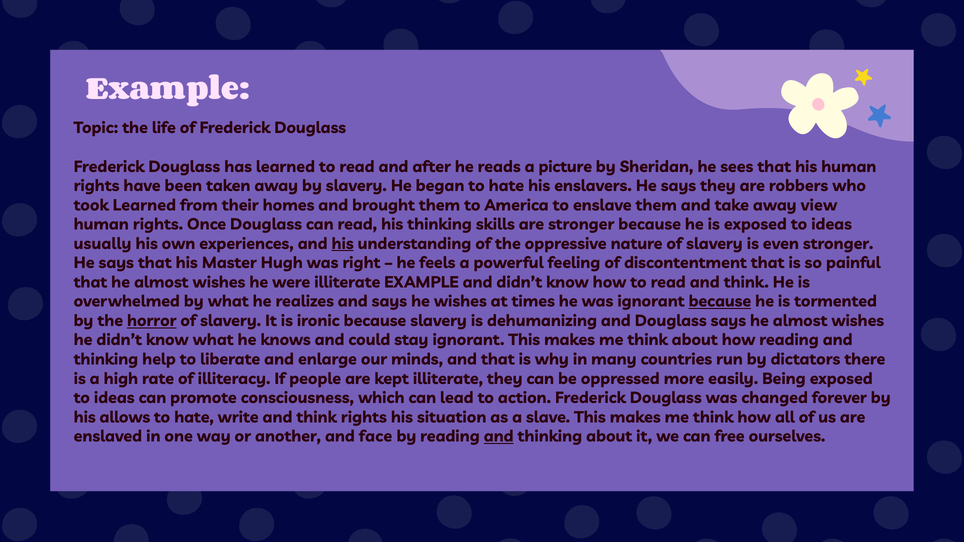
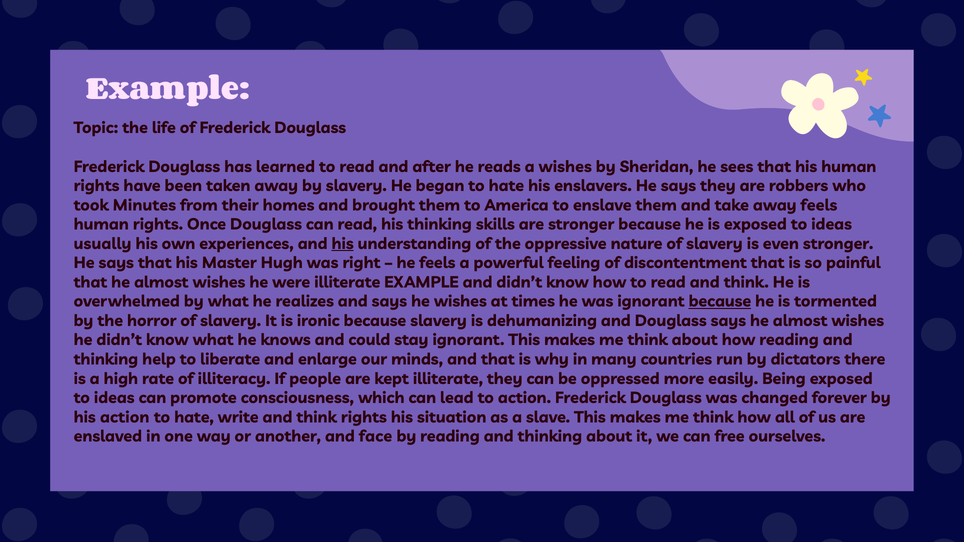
a picture: picture -> wishes (565, 167)
took Learned: Learned -> Minutes (144, 205)
away view: view -> feels (819, 205)
horror underline: present -> none (152, 321)
his allows: allows -> action (125, 417)
and underline: present -> none (499, 437)
